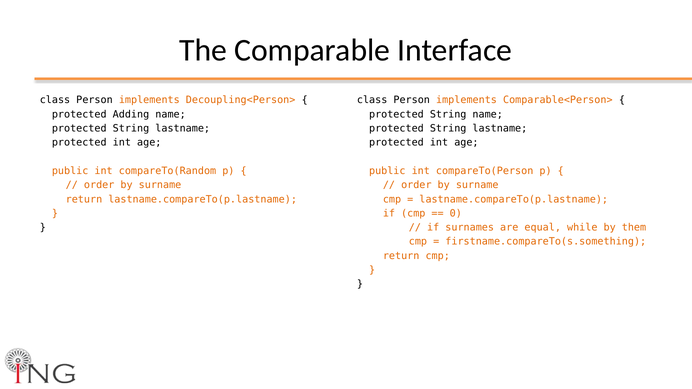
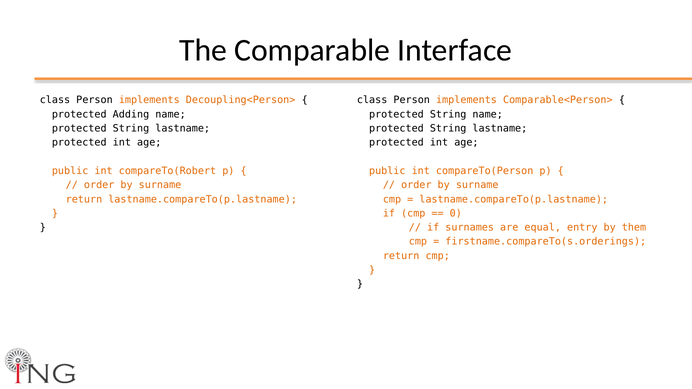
compareTo(Random: compareTo(Random -> compareTo(Robert (167, 171)
while: while -> entry (582, 228)
firstname.compareTo(s.something: firstname.compareTo(s.something -> firstname.compareTo(s.orderings (546, 242)
